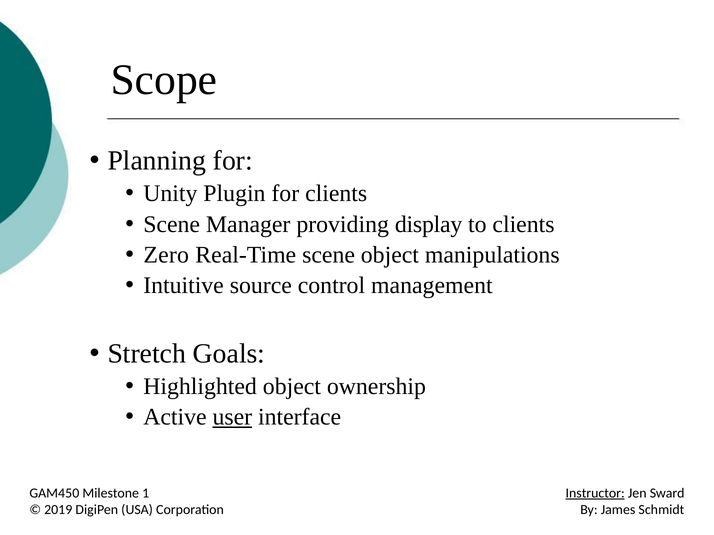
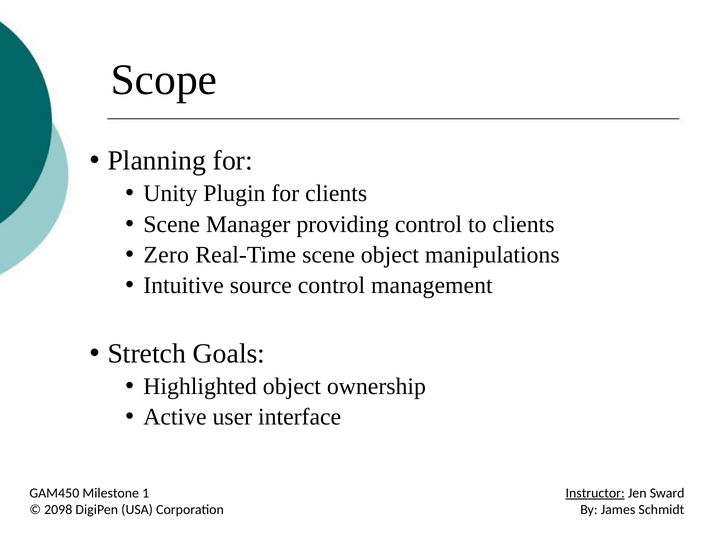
providing display: display -> control (429, 224)
user underline: present -> none (232, 417)
2019: 2019 -> 2098 (58, 510)
